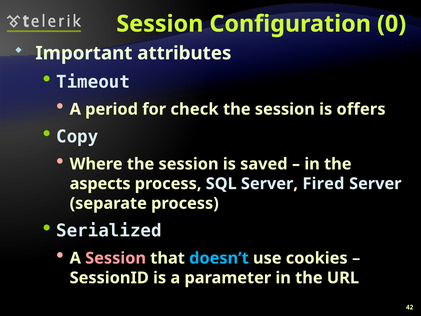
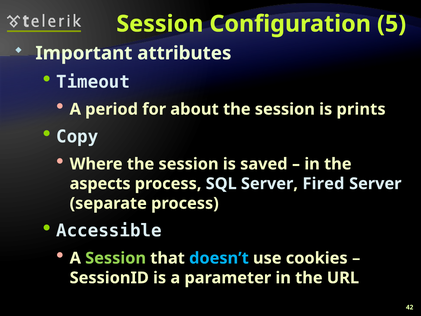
0: 0 -> 5 (392, 24)
check: check -> about (195, 109)
offers: offers -> prints (361, 109)
Serialized: Serialized -> Accessible (109, 231)
Session colour: pink -> light green (116, 258)
